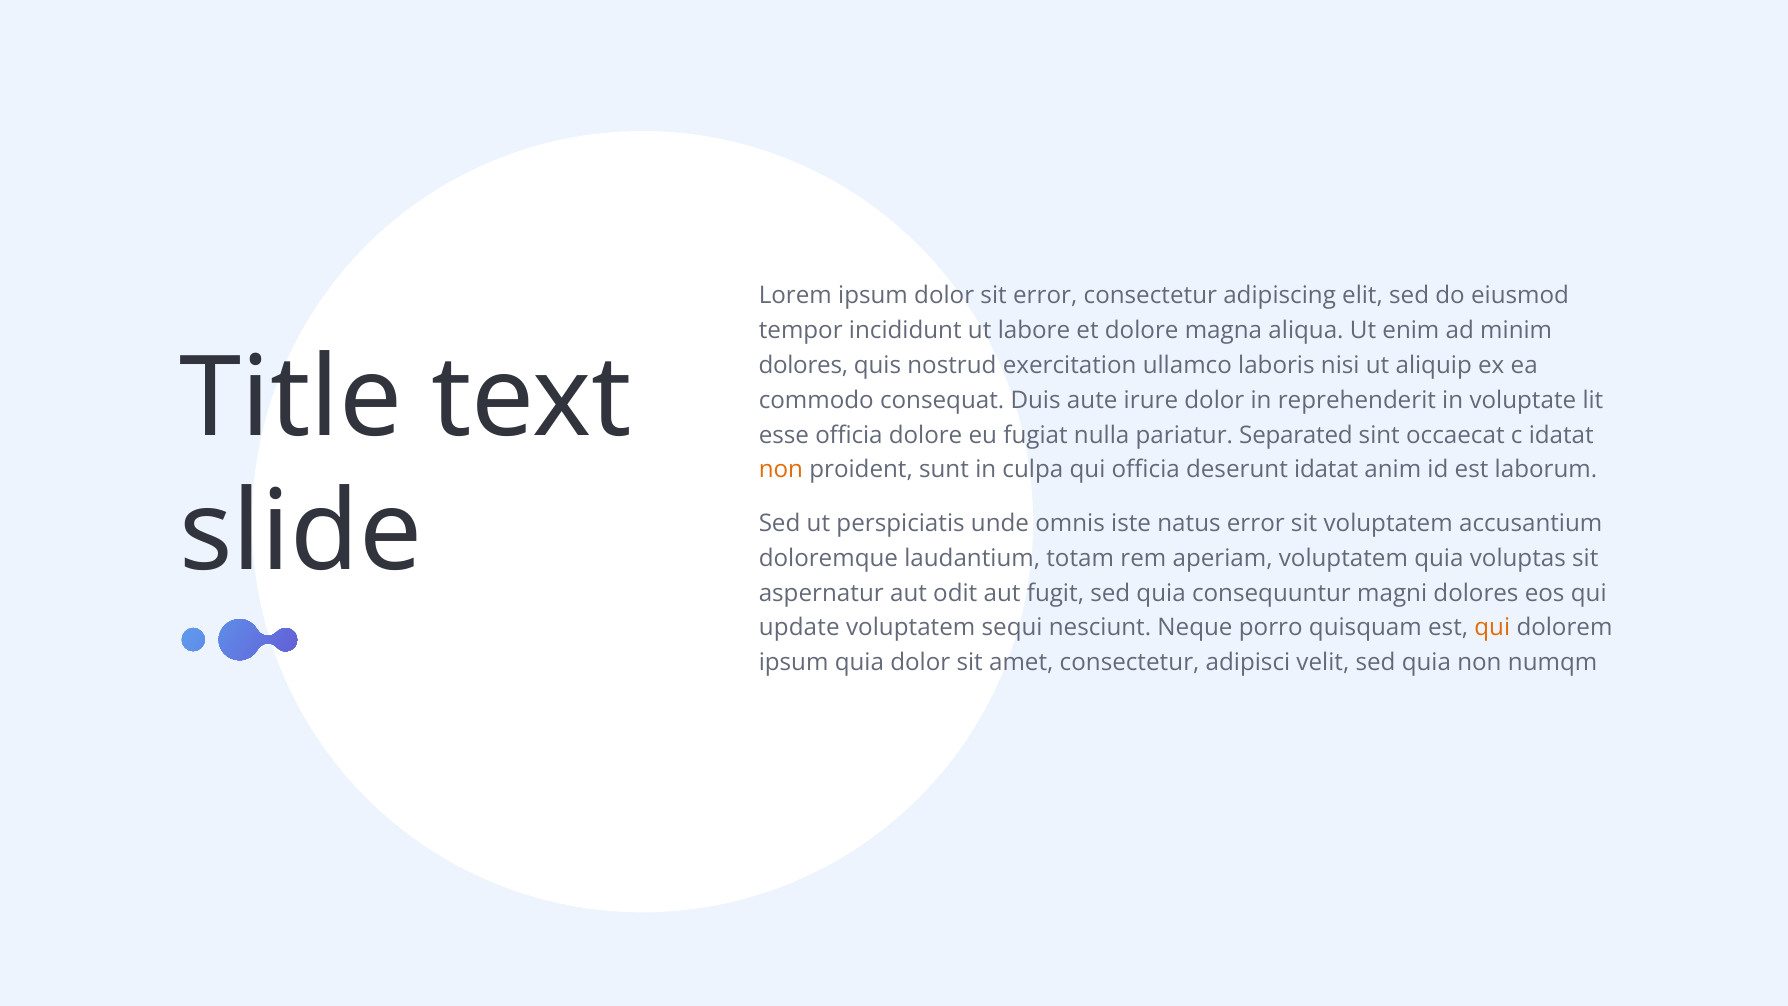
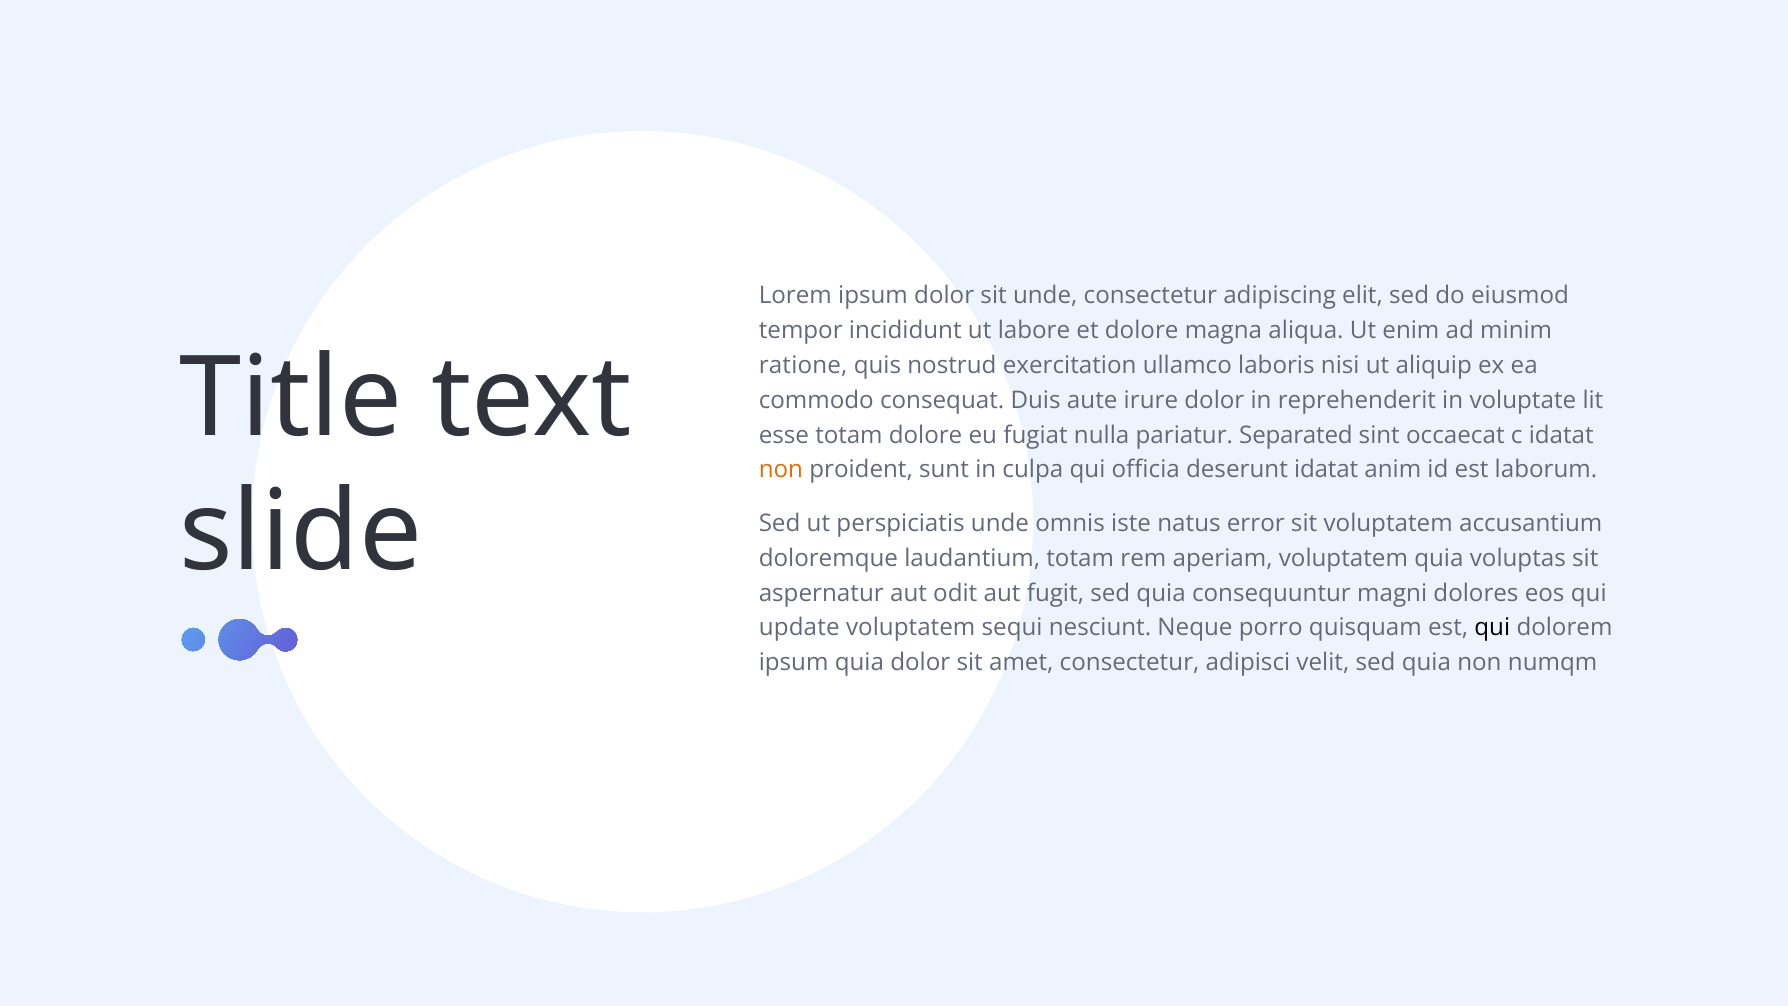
sit error: error -> unde (1045, 296)
dolores: dolores -> ratione (803, 365)
esse officia: officia -> totam (849, 435)
qui colour: orange -> black (1492, 628)
